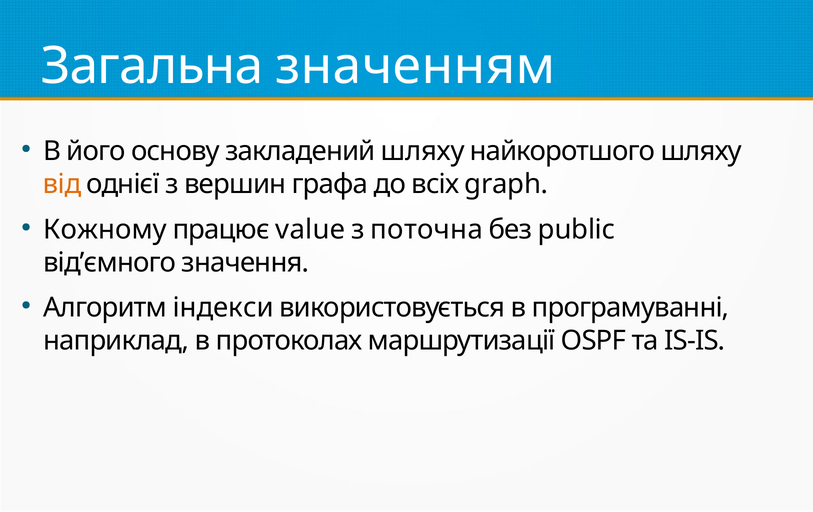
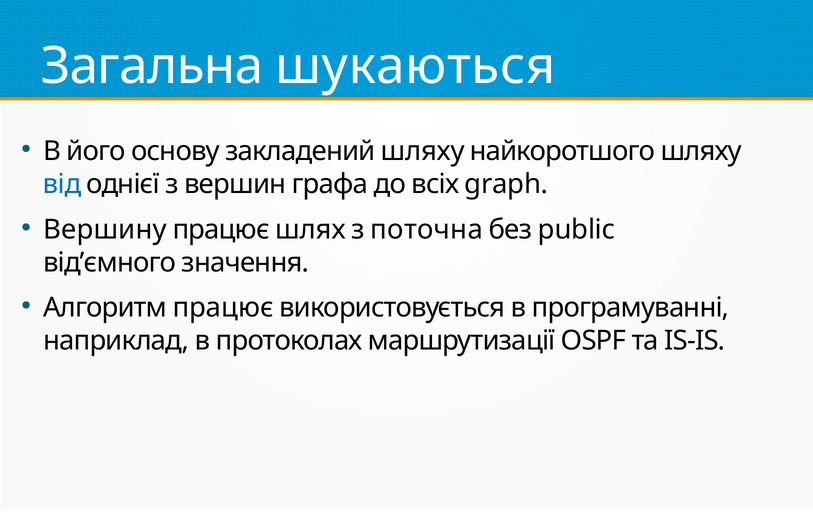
значенням: значенням -> шукаються (415, 66)
від colour: orange -> blue (62, 185)
Кожному: Кожному -> Вершину (105, 230)
value: value -> шлях (311, 230)
Алгоритм індекси: індекси -> працює (223, 308)
